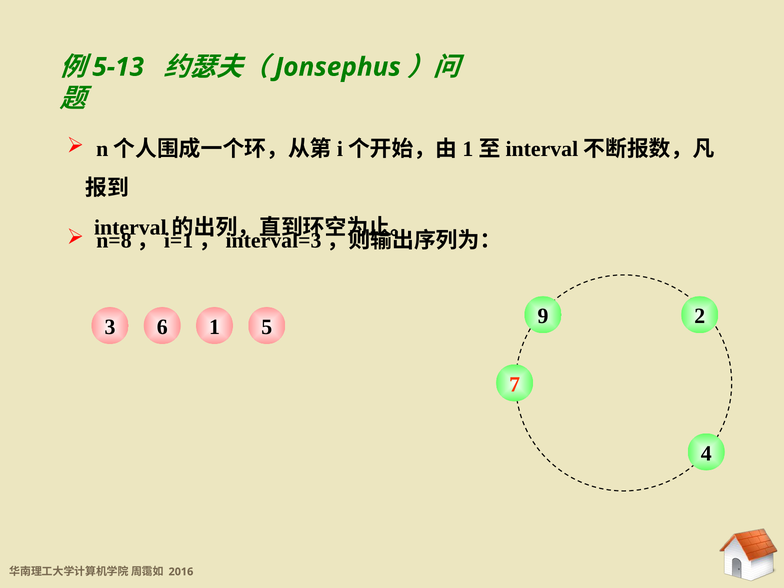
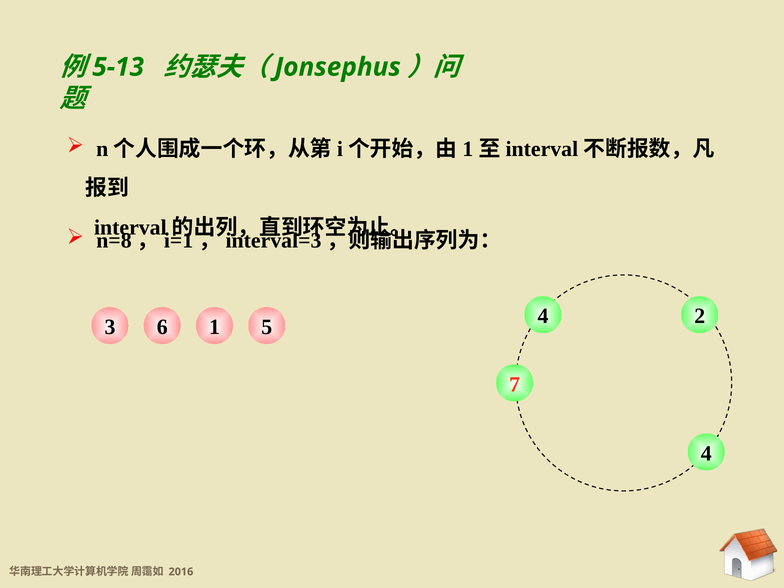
6 9: 9 -> 4 (543, 316)
